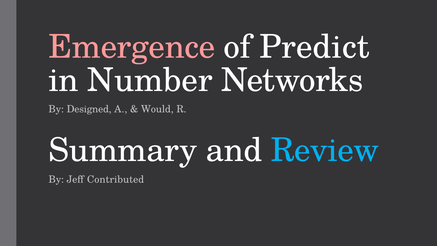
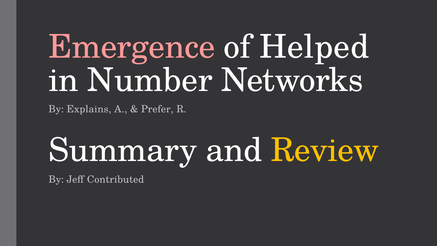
Predict: Predict -> Helped (314, 47)
Designed: Designed -> Explains (89, 109)
Would: Would -> Prefer (157, 109)
Review colour: light blue -> yellow (325, 150)
